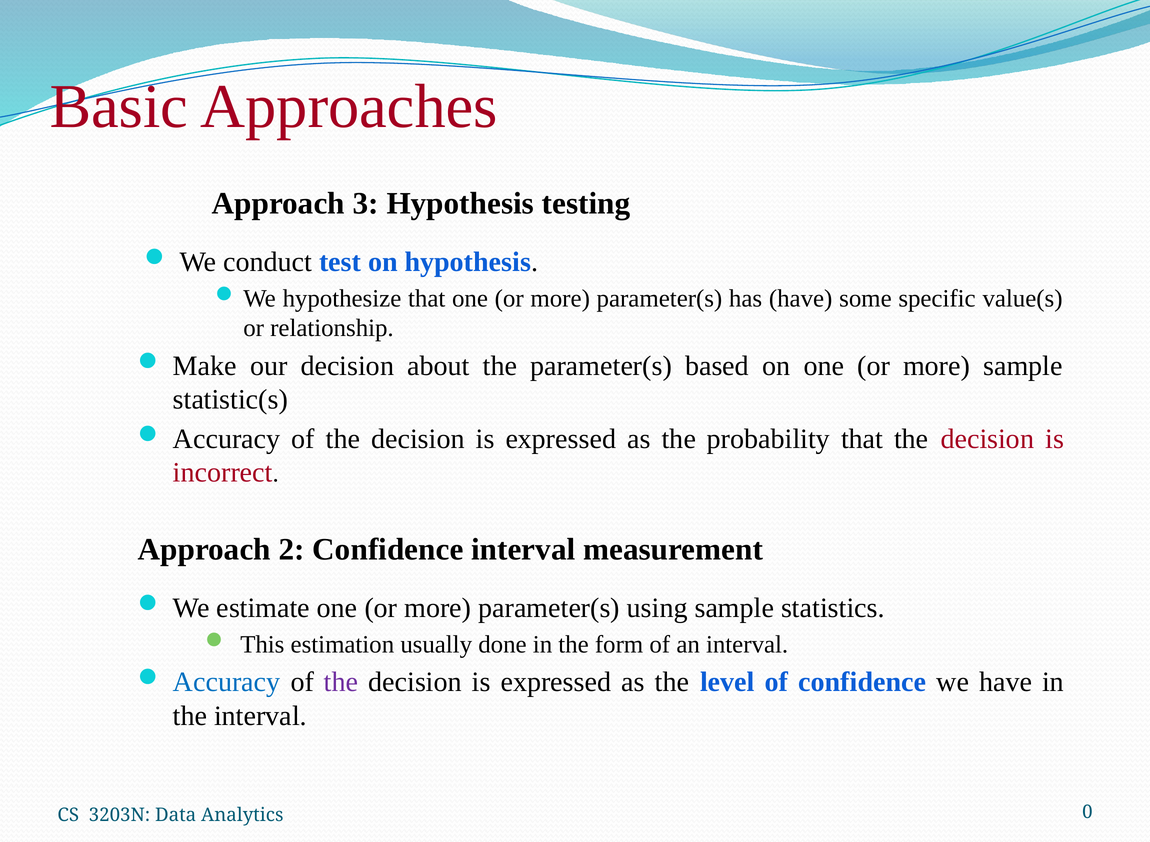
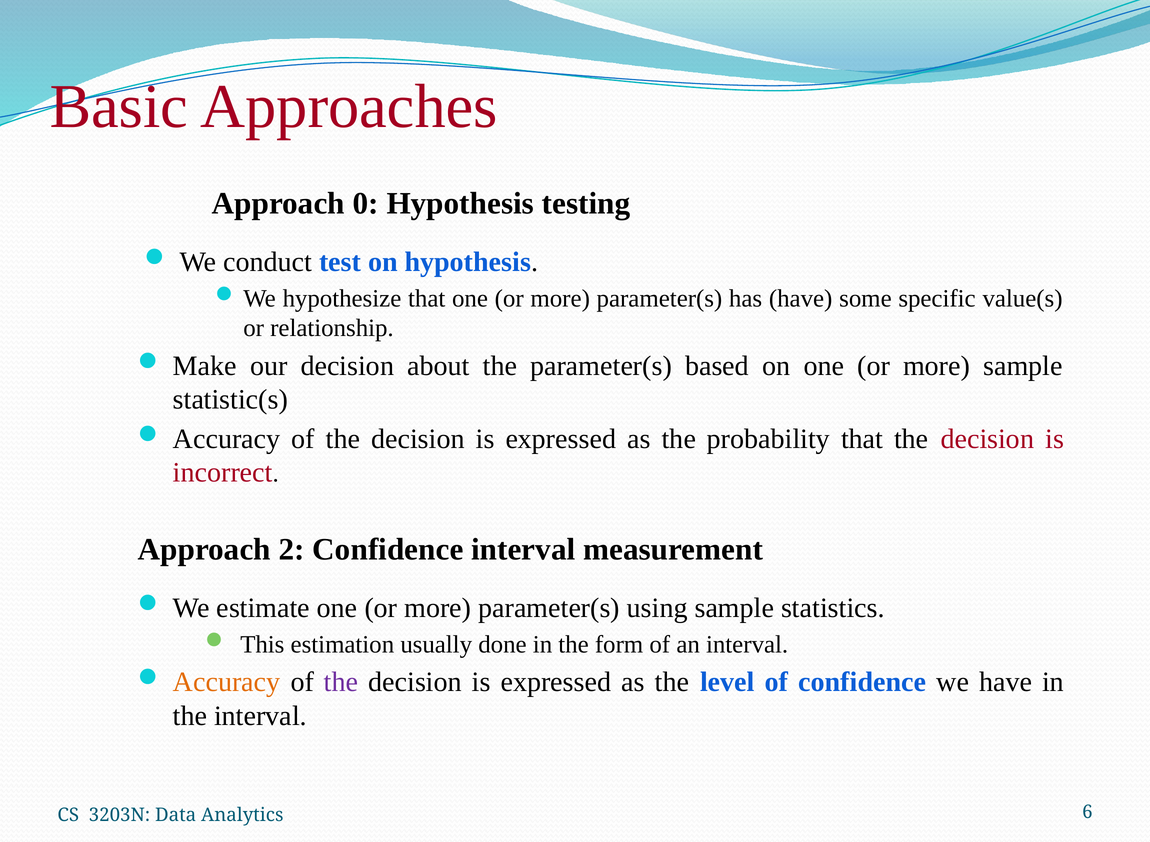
3: 3 -> 0 (366, 203)
Accuracy colour: blue -> orange (227, 683)
0: 0 -> 6 (1087, 813)
